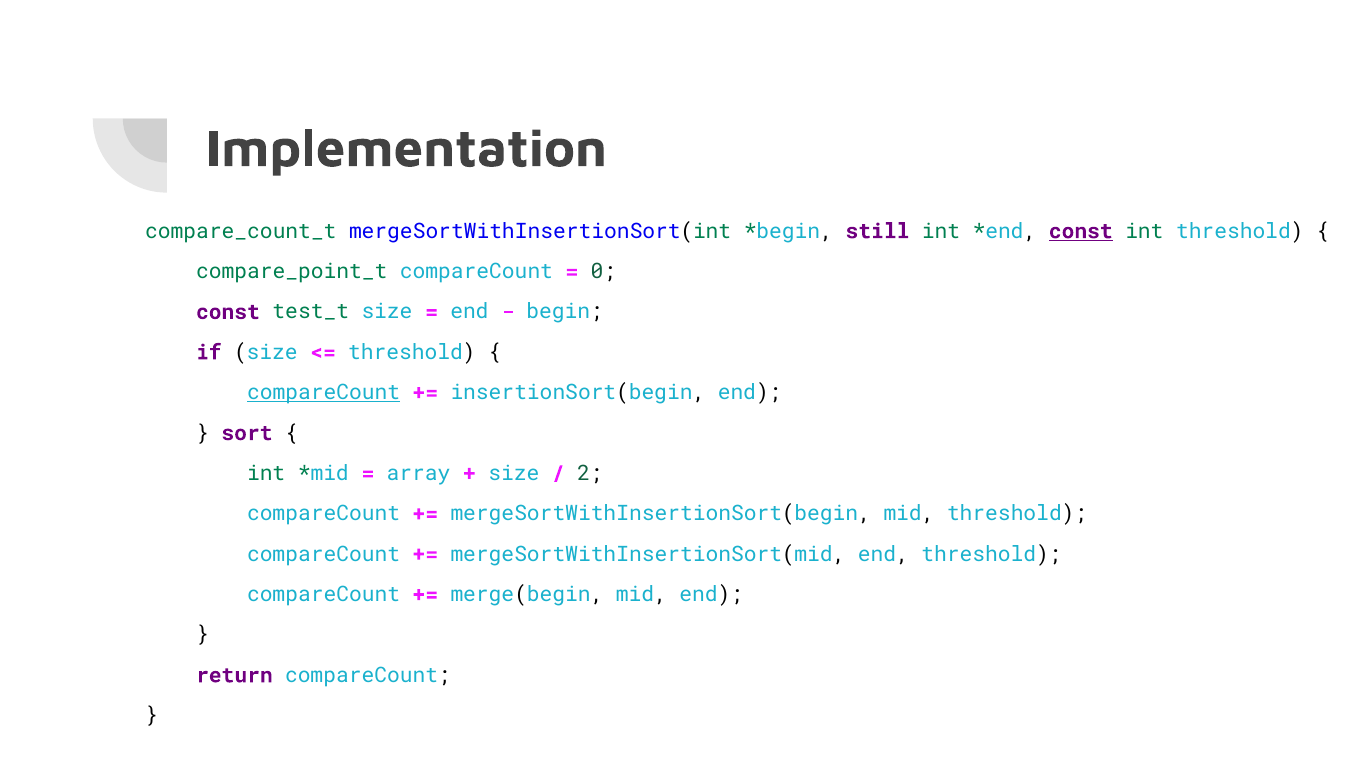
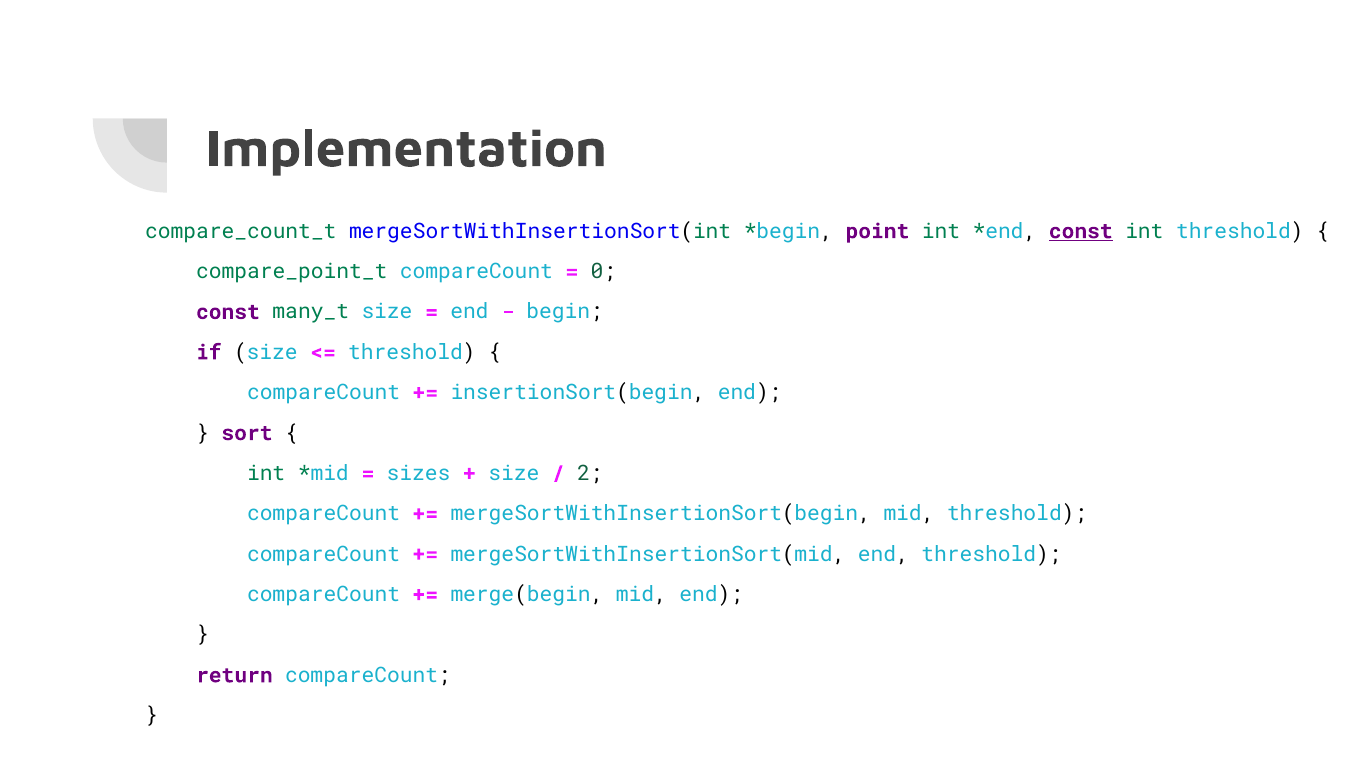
still: still -> point (877, 231)
test_t: test_t -> many_t (311, 312)
compareCount underline: present -> none (324, 393)
array: array -> sizes (419, 473)
